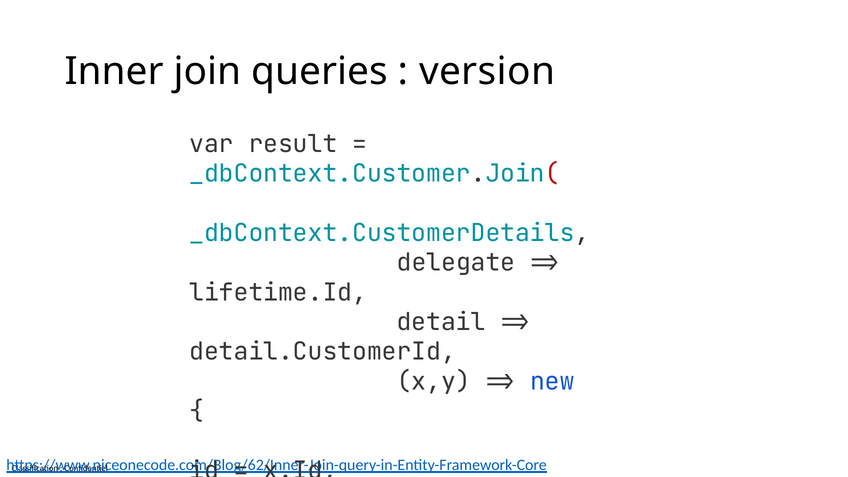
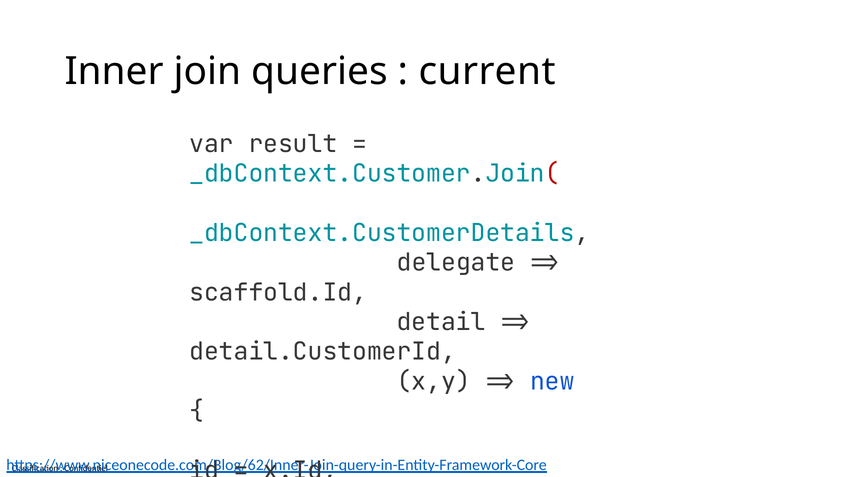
version: version -> current (487, 71)
lifetime.Id: lifetime.Id -> scaffold.Id (278, 292)
